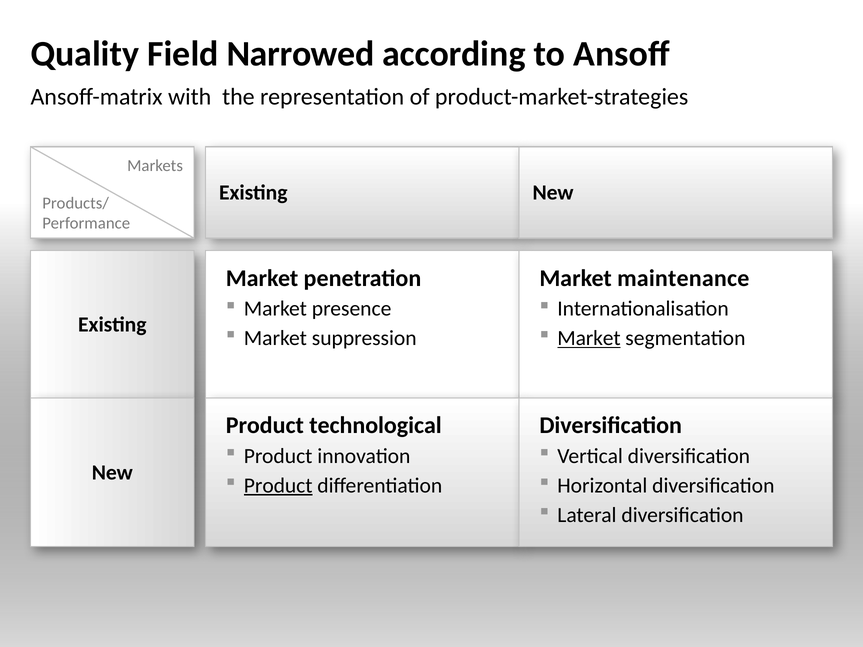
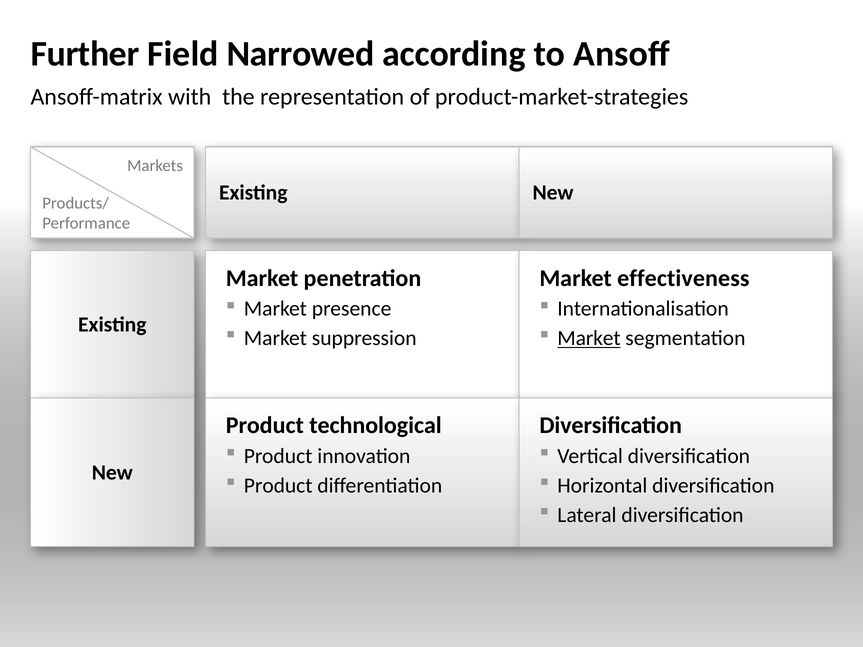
Quality: Quality -> Further (85, 54)
maintenance: maintenance -> effectiveness (683, 278)
Product underline: present -> none (278, 486)
